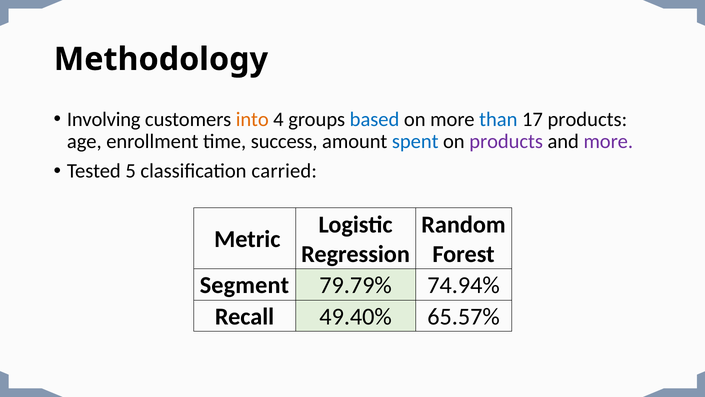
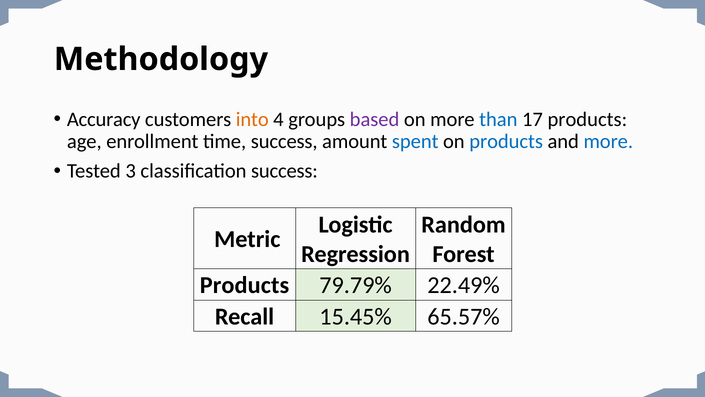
Involving: Involving -> Accuracy (104, 119)
based colour: blue -> purple (375, 119)
products colour: purple -> blue (506, 141)
more colour: purple -> blue (608, 141)
5: 5 -> 3 (131, 171)
classification carried: carried -> success (284, 171)
Segment: Segment -> Products (244, 285)
74.94%: 74.94% -> 22.49% (463, 285)
49.40%: 49.40% -> 15.45% (356, 316)
